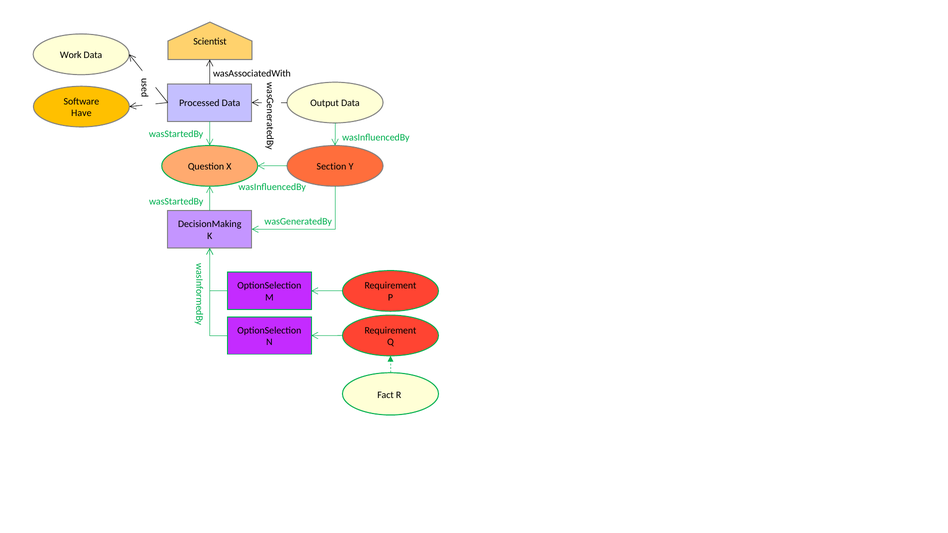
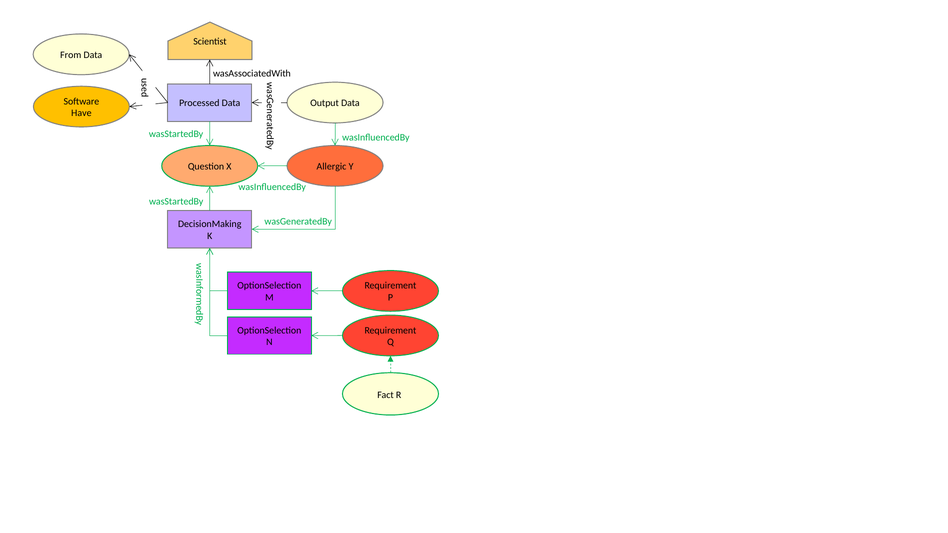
Work: Work -> From (71, 55)
Section: Section -> Allergic (331, 167)
